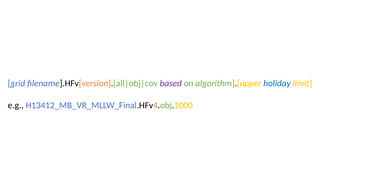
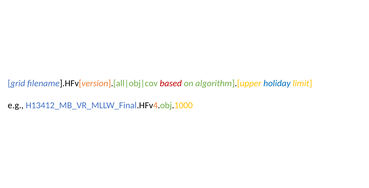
based colour: purple -> red (171, 84)
